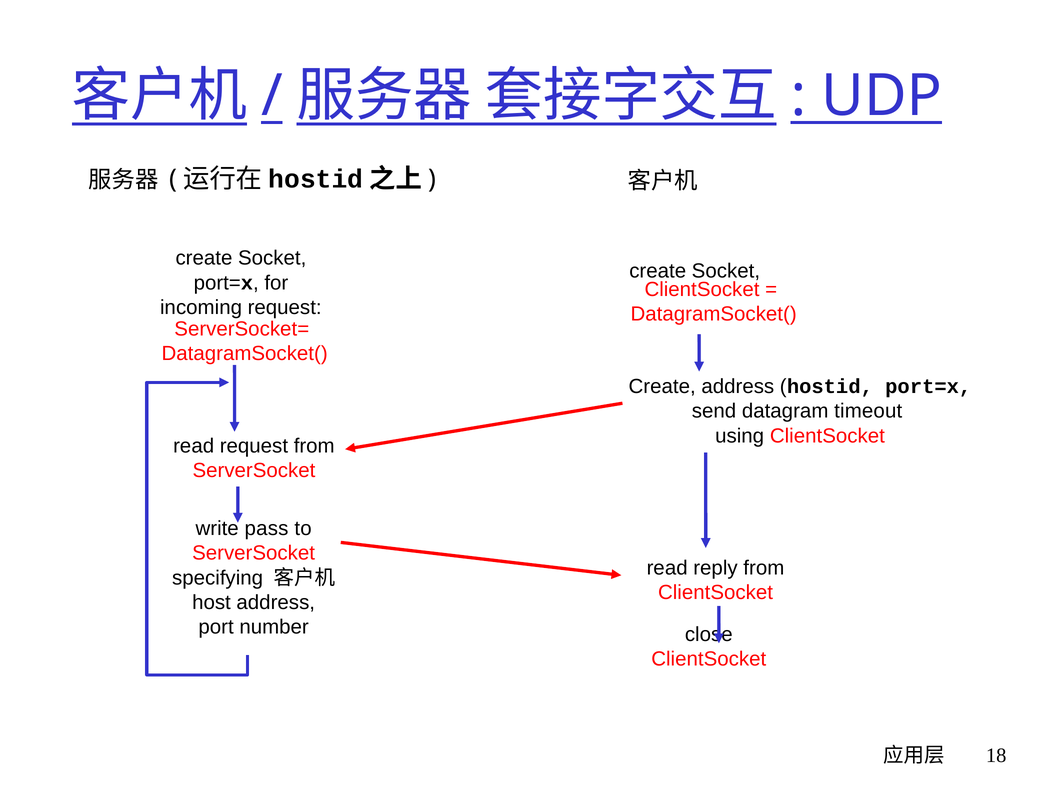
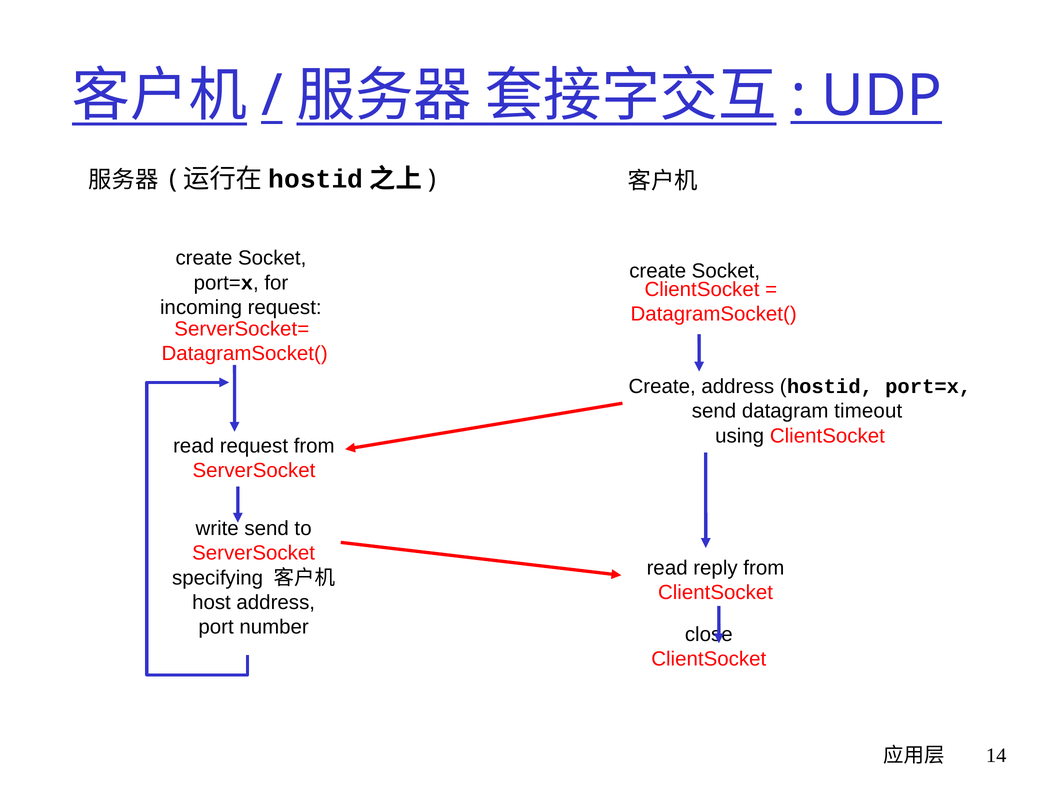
write pass: pass -> send (267, 529)
18: 18 -> 14 (996, 755)
